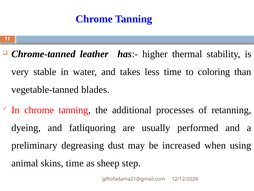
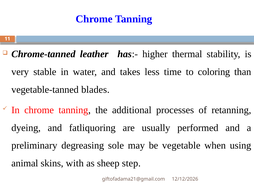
dust: dust -> sole (116, 145)
increased: increased -> vegetable (181, 145)
skins time: time -> with (75, 163)
